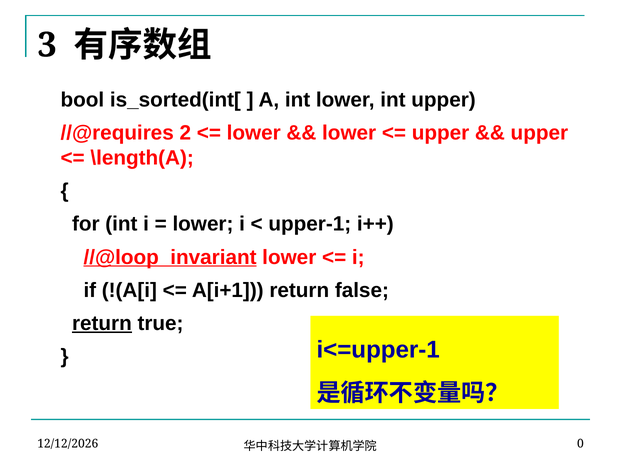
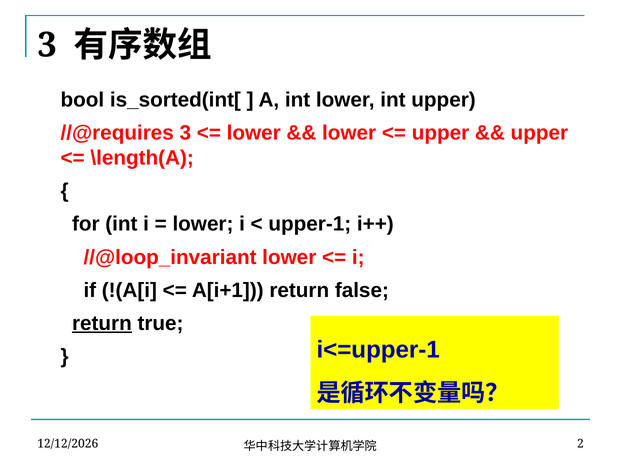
//@requires 2: 2 -> 3 (185, 133)
//@loop_invariant underline: present -> none (170, 257)
0: 0 -> 2 (580, 444)
